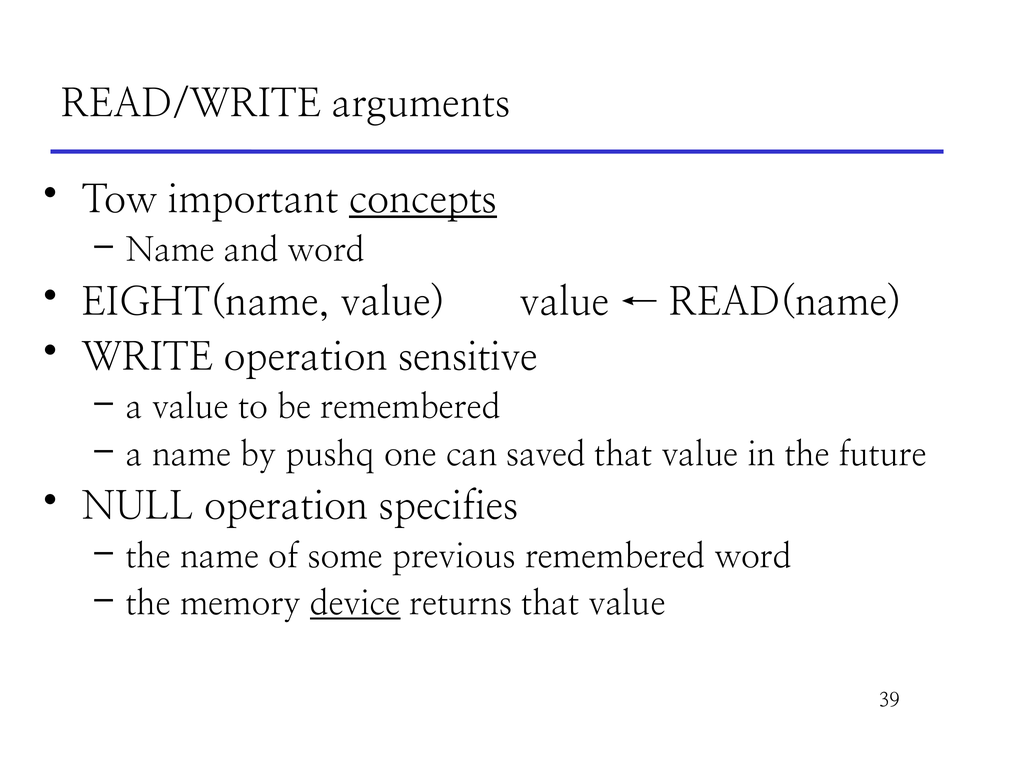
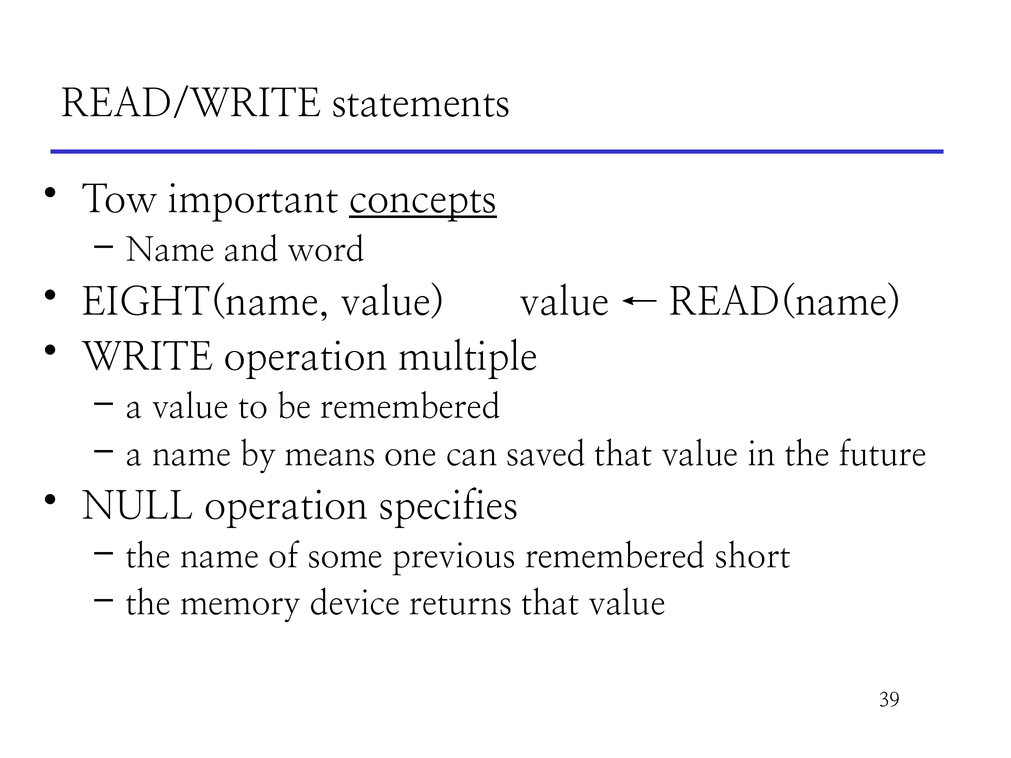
arguments: arguments -> statements (421, 104)
sensitive: sensitive -> multiple (468, 357)
pushq: pushq -> means (330, 455)
remembered word: word -> short (753, 557)
device underline: present -> none (355, 604)
